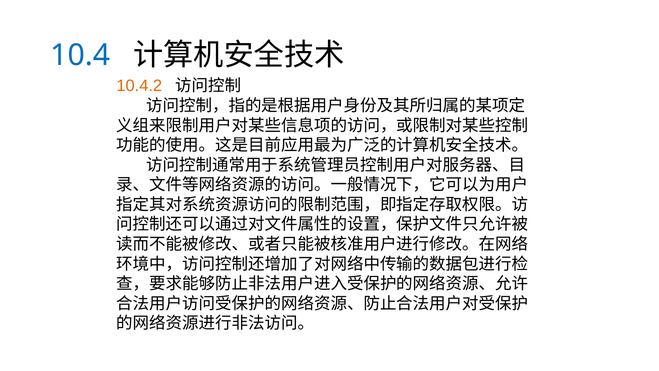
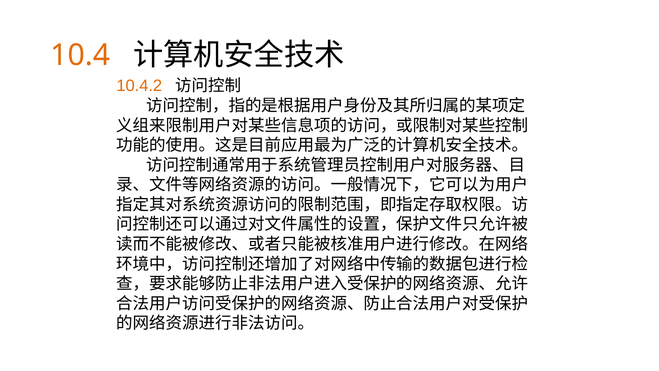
10.4 colour: blue -> orange (80, 55)
